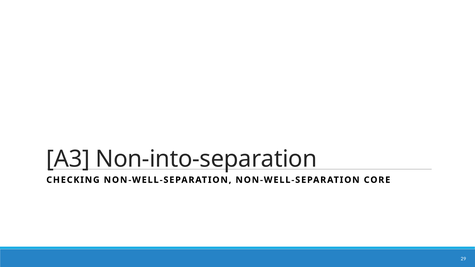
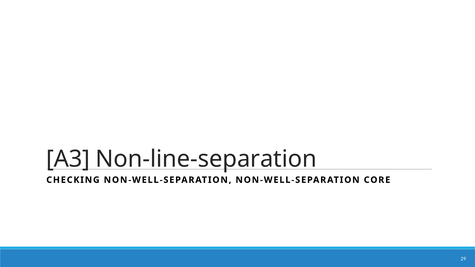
Non-into-separation: Non-into-separation -> Non-line-separation (206, 159)
